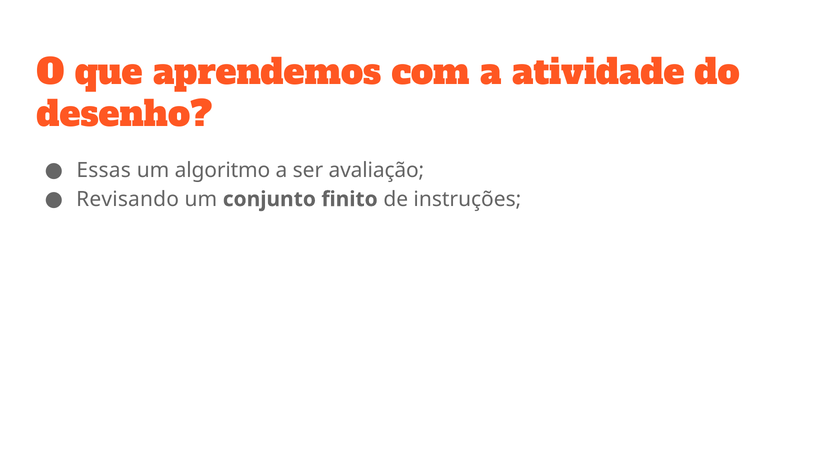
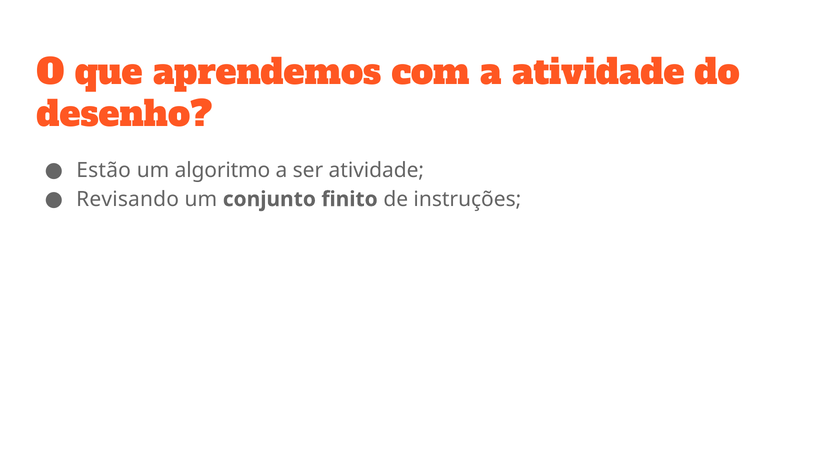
Essas: Essas -> Estão (104, 170)
ser avaliação: avaliação -> atividade (376, 170)
